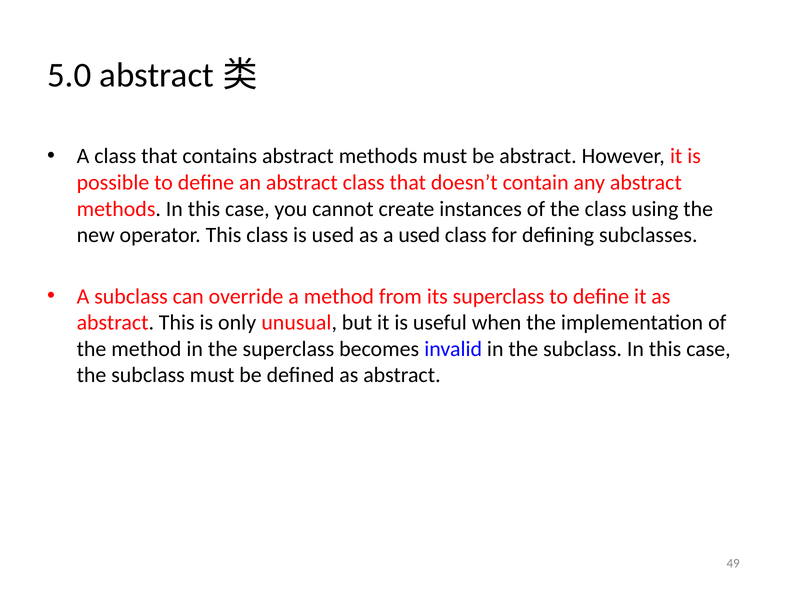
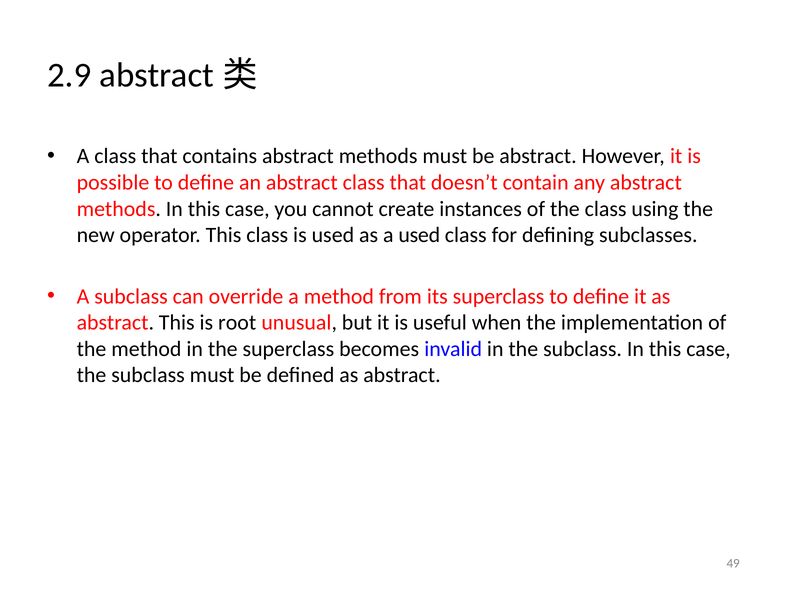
5.0: 5.0 -> 2.9 (69, 75)
only: only -> root (237, 323)
